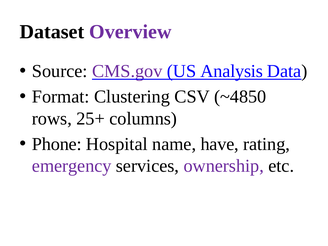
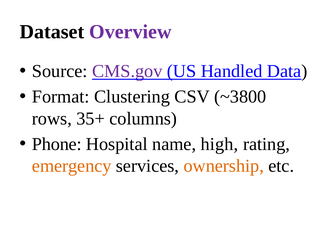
Analysis: Analysis -> Handled (232, 71)
~4850: ~4850 -> ~3800 (240, 97)
25+: 25+ -> 35+ (91, 119)
have: have -> high (219, 144)
emergency colour: purple -> orange (72, 166)
ownership colour: purple -> orange (224, 166)
